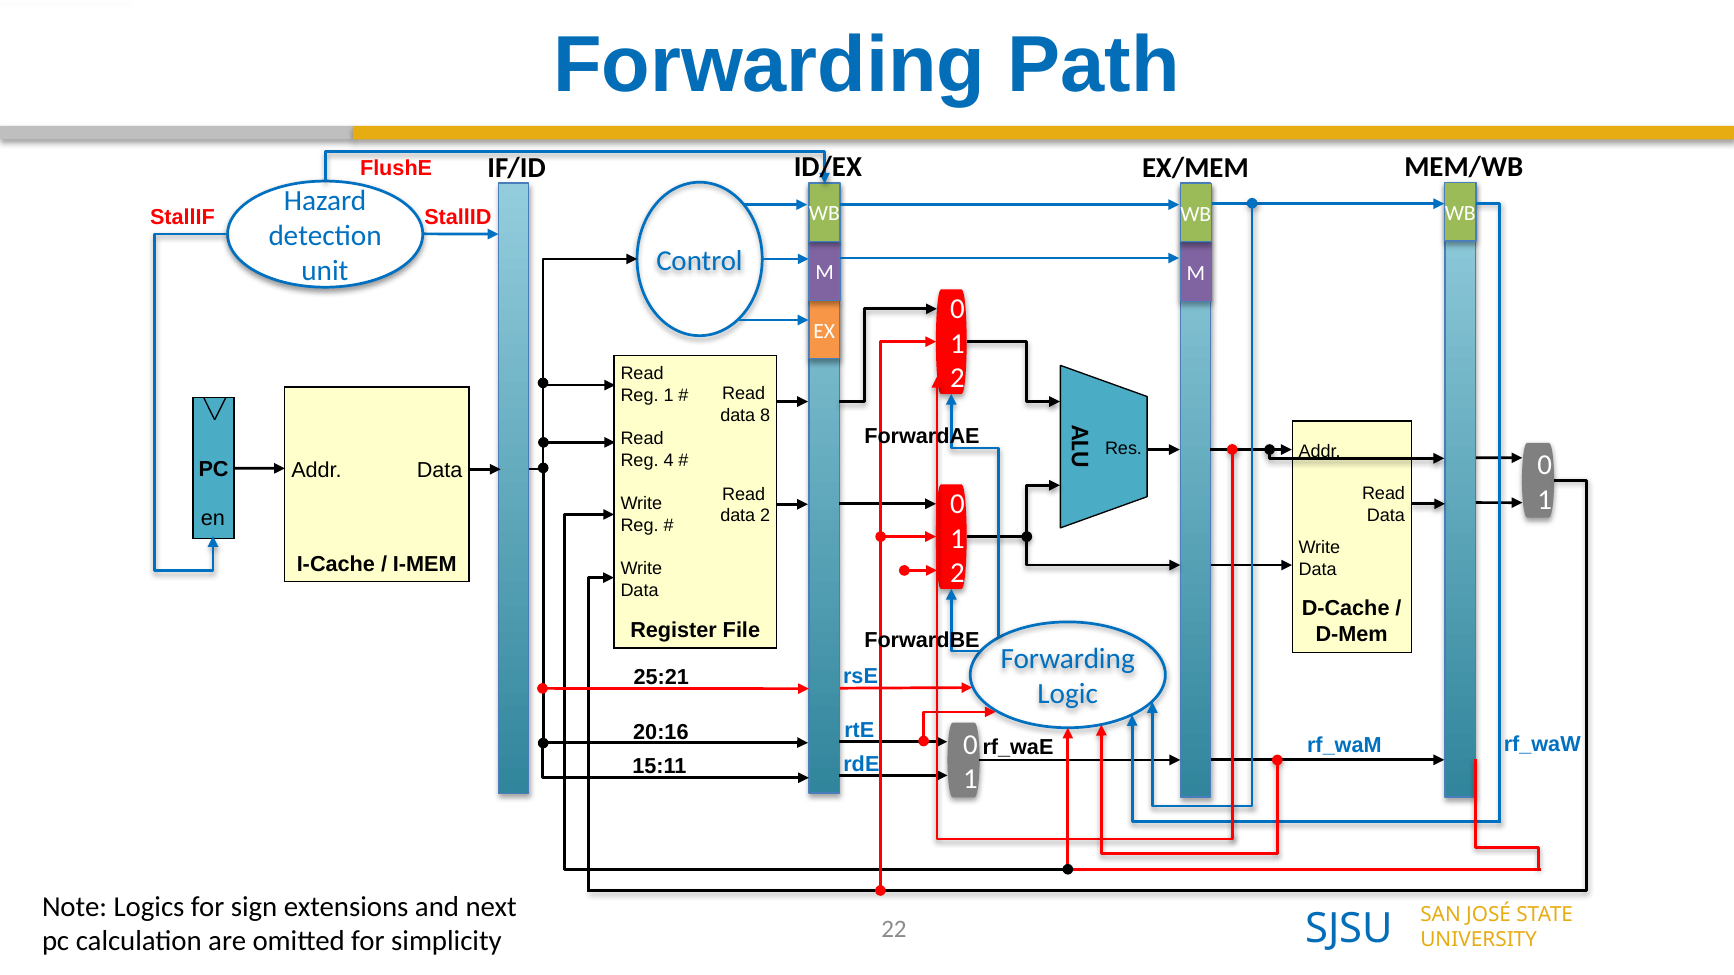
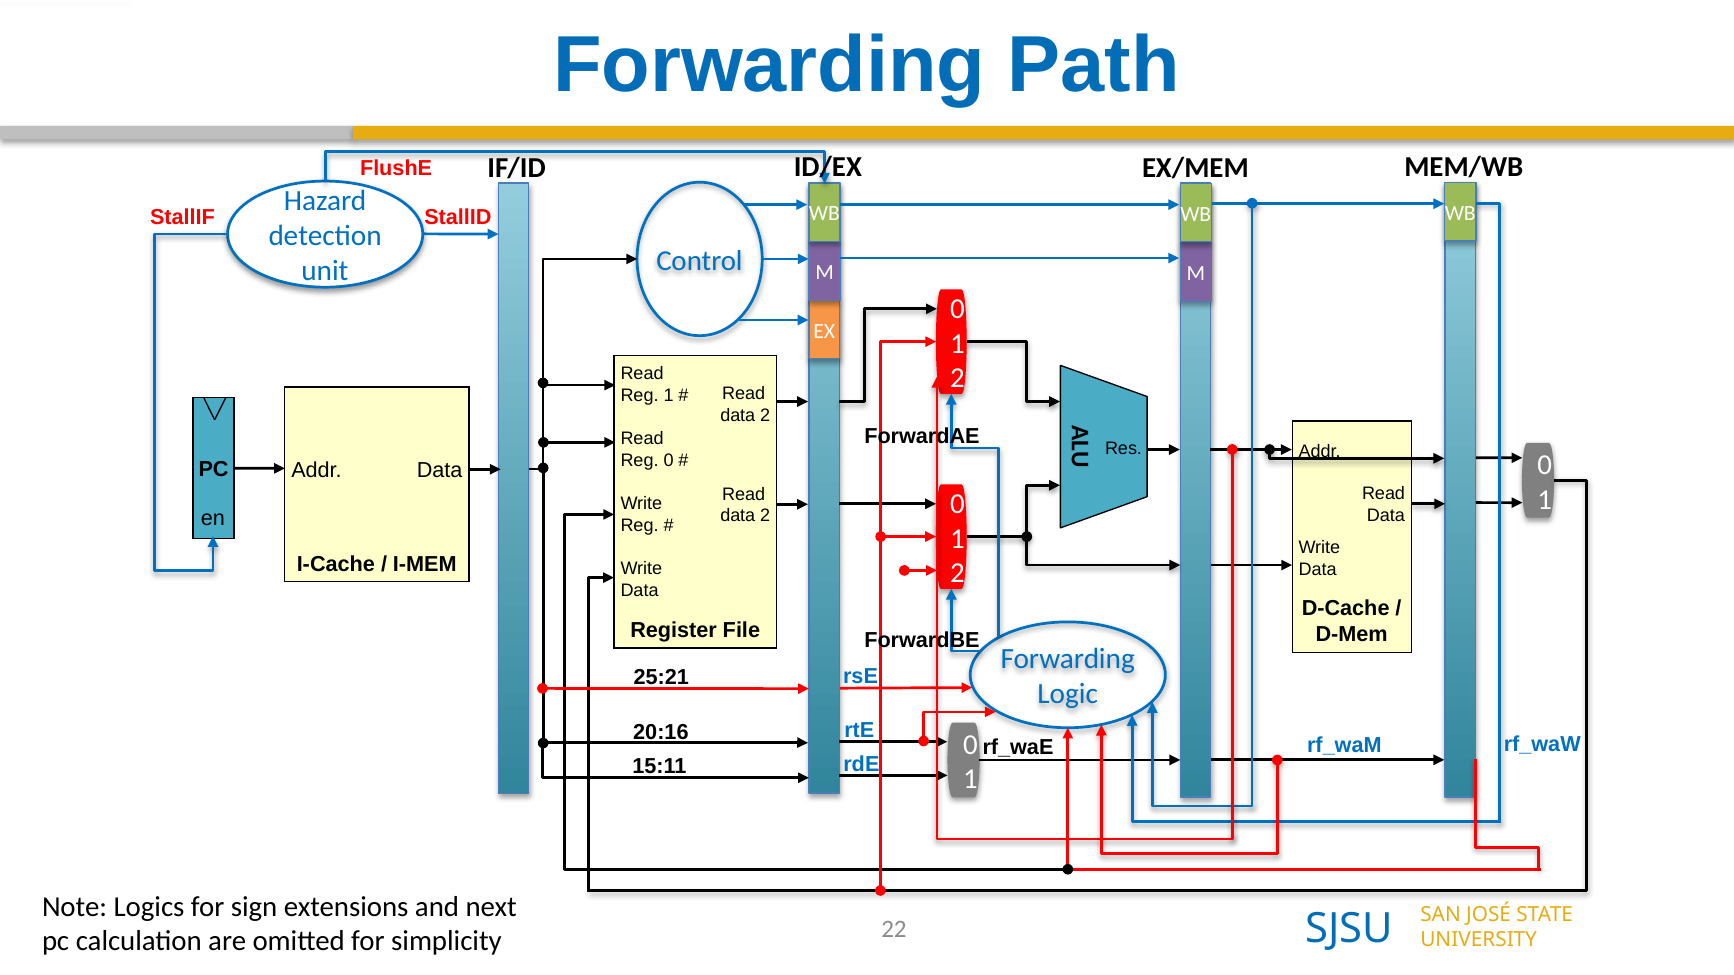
8: 8 -> 2 (765, 416)
Reg 4: 4 -> 0 (669, 461)
